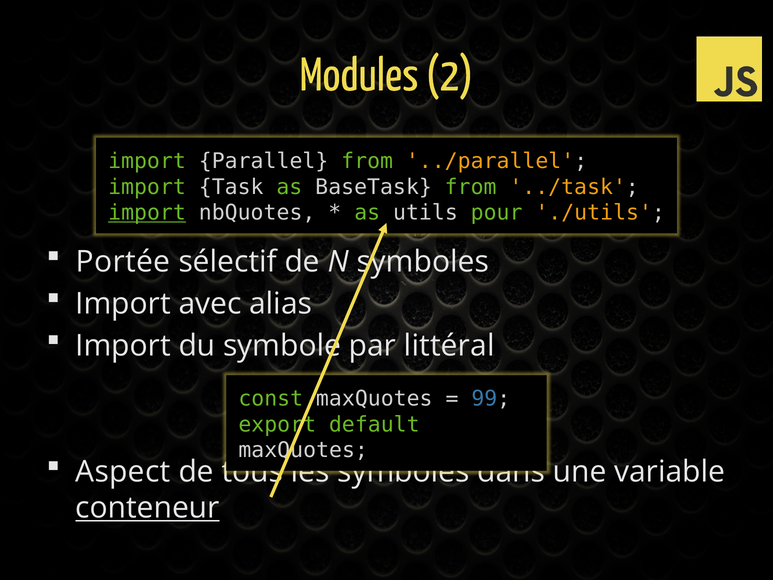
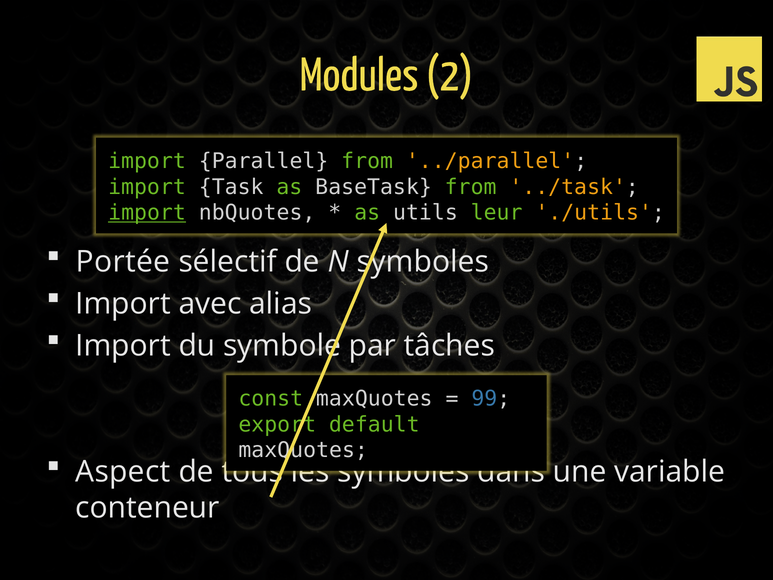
pour: pour -> leur (497, 213)
littéral: littéral -> tâches (449, 346)
conteneur underline: present -> none (148, 508)
